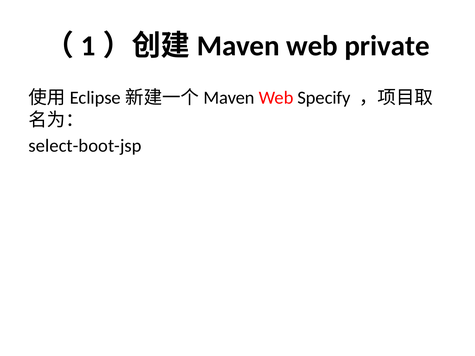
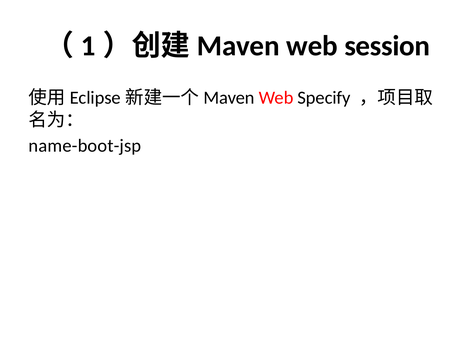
private: private -> session (387, 46)
select-boot-jsp: select-boot-jsp -> name-boot-jsp (85, 146)
